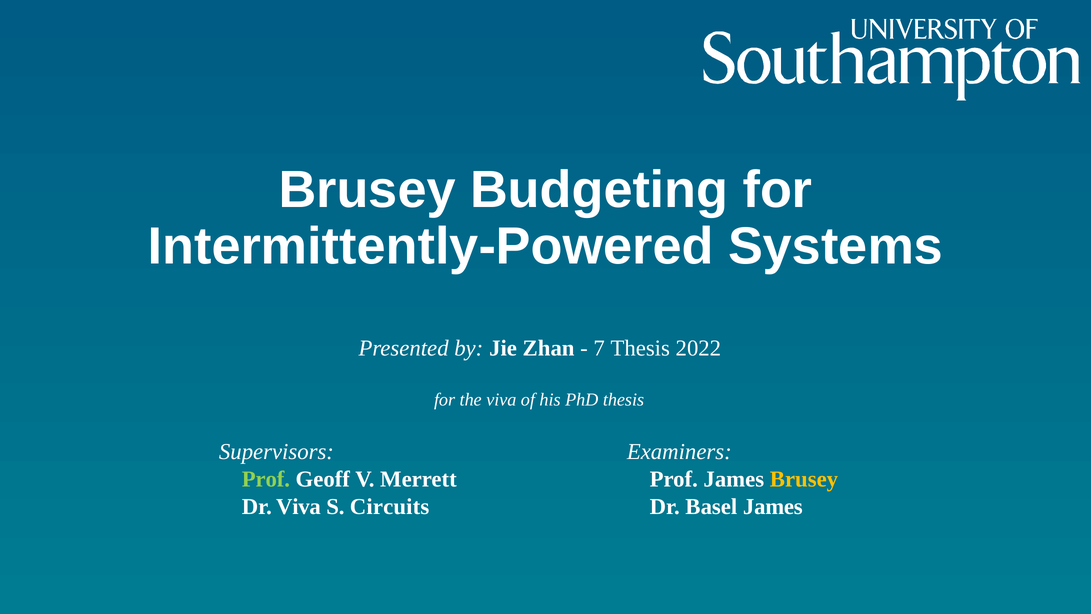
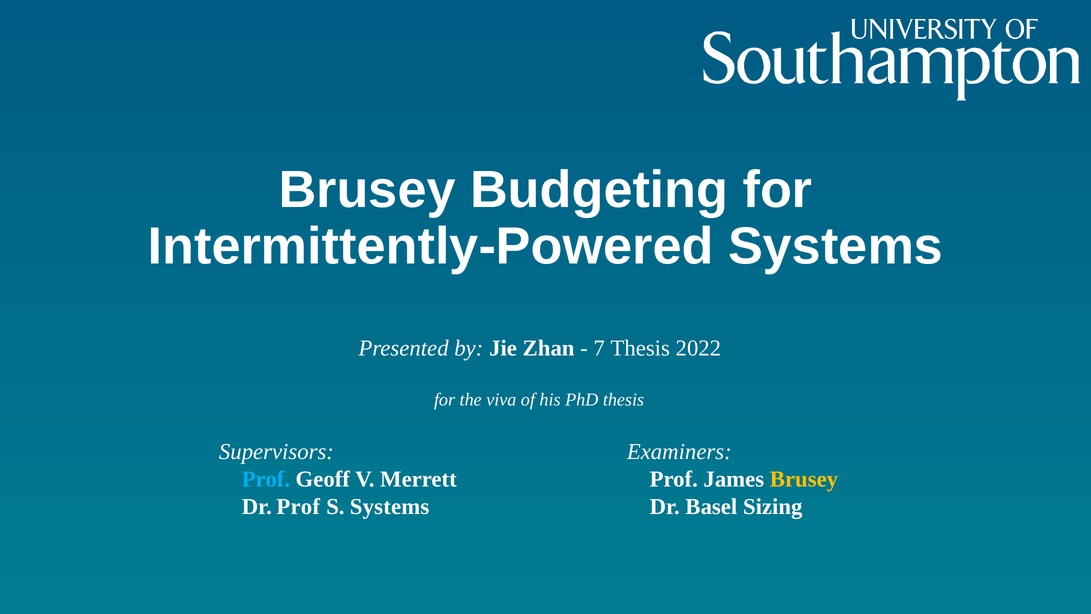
Prof colour: light green -> light blue (266, 479)
Dr Viva: Viva -> Prof (298, 506)
S Circuits: Circuits -> Systems (390, 506)
Basel James: James -> Sizing (773, 506)
